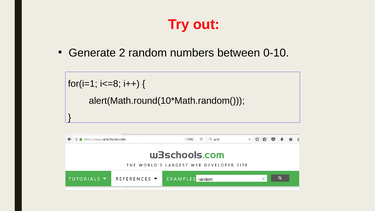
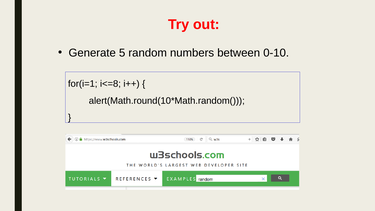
2: 2 -> 5 (122, 53)
